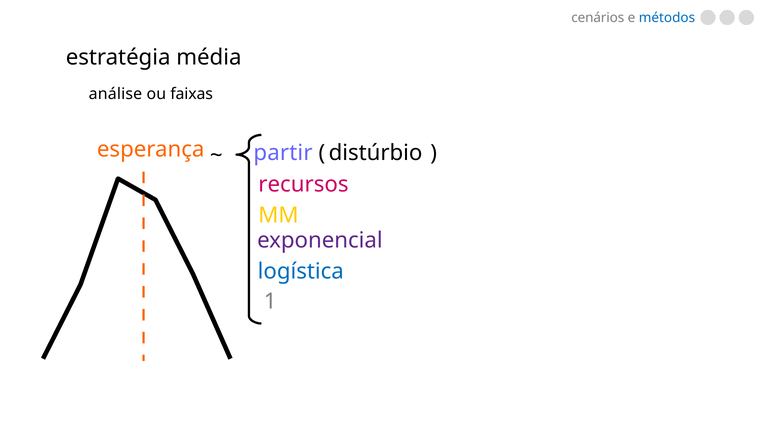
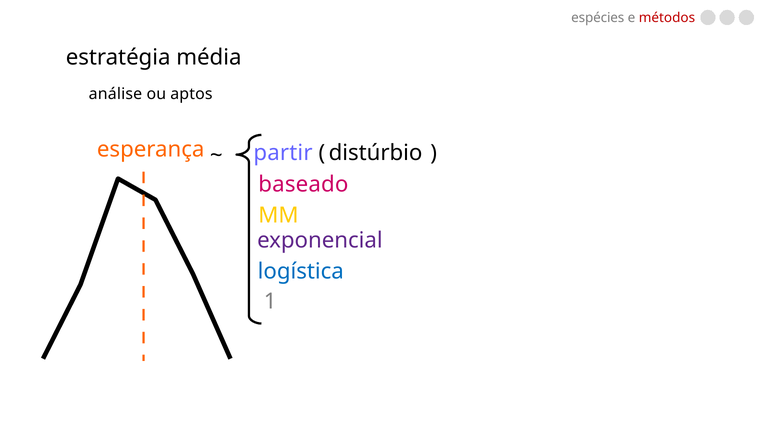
cenários: cenários -> espécies (598, 18)
métodos colour: blue -> red (667, 18)
faixas: faixas -> aptos (191, 94)
recursos: recursos -> baseado (303, 184)
